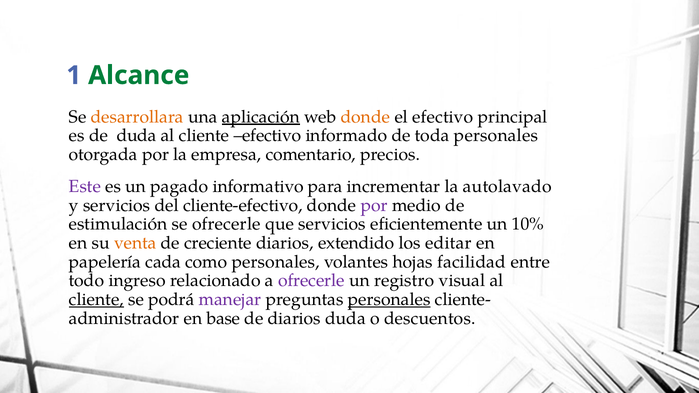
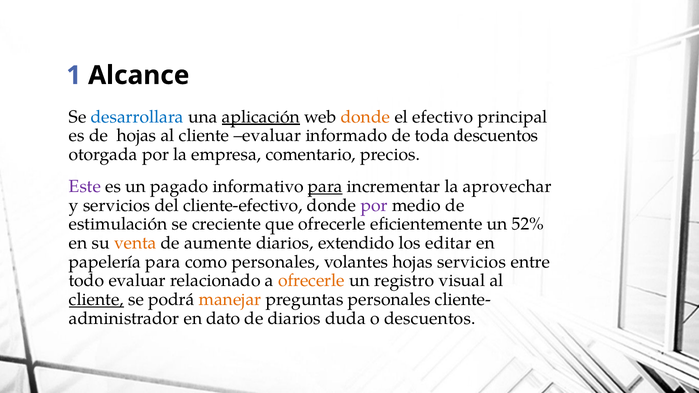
Alcance colour: green -> black (139, 75)
desarrollara colour: orange -> blue (137, 117)
de duda: duda -> hojas (137, 136)
cliente efectivo: efectivo -> evaluar (267, 136)
toda personales: personales -> descuentos (496, 136)
para underline: none -> present (325, 187)
autolavado: autolavado -> aprovechar (507, 187)
se ofrecerle: ofrecerle -> creciente (226, 224)
que servicios: servicios -> ofrecerle (332, 224)
10%: 10% -> 52% (528, 224)
creciente: creciente -> aumente (218, 243)
papelería cada: cada -> para (163, 262)
hojas facilidad: facilidad -> servicios (472, 262)
todo ingreso: ingreso -> evaluar (137, 281)
ofrecerle colour: purple -> orange (311, 281)
manejar colour: purple -> orange (230, 300)
personales underline: present -> none (389, 300)
base: base -> dato (223, 319)
